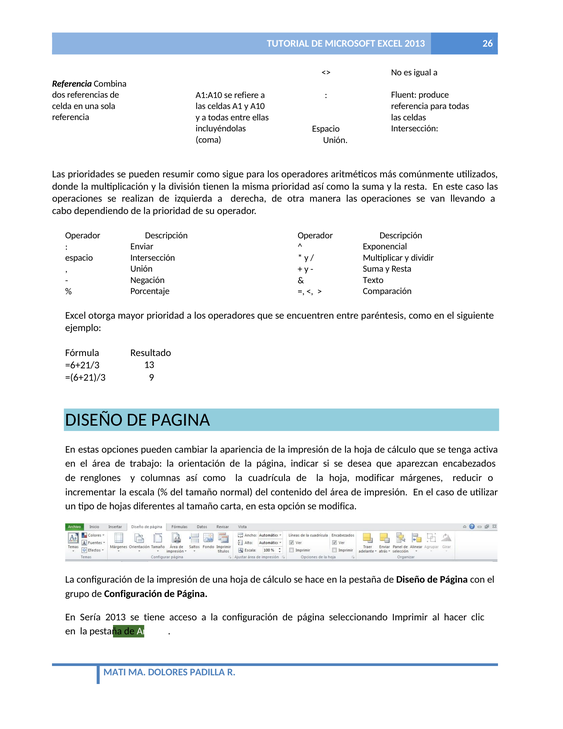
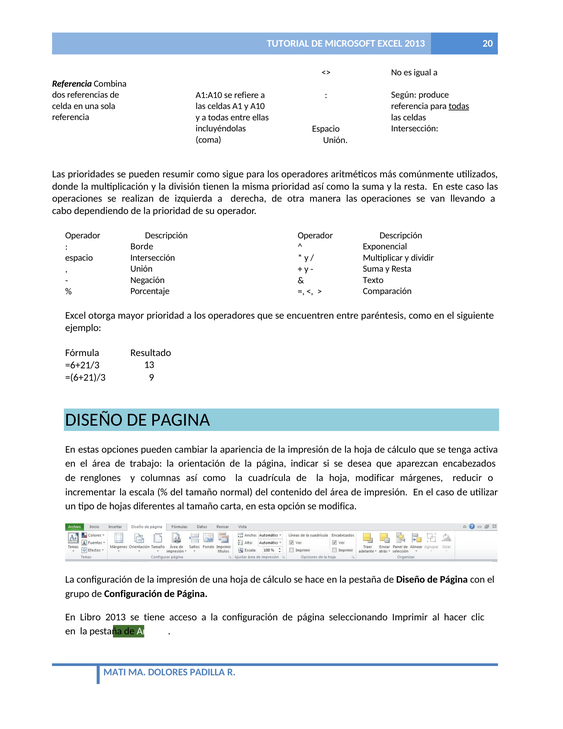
26: 26 -> 20 (488, 43)
Fluent: Fluent -> Según (404, 95)
todas underline: none -> present (459, 106)
Enviar: Enviar -> Borde (142, 246)
Sería: Sería -> Libro (90, 617)
